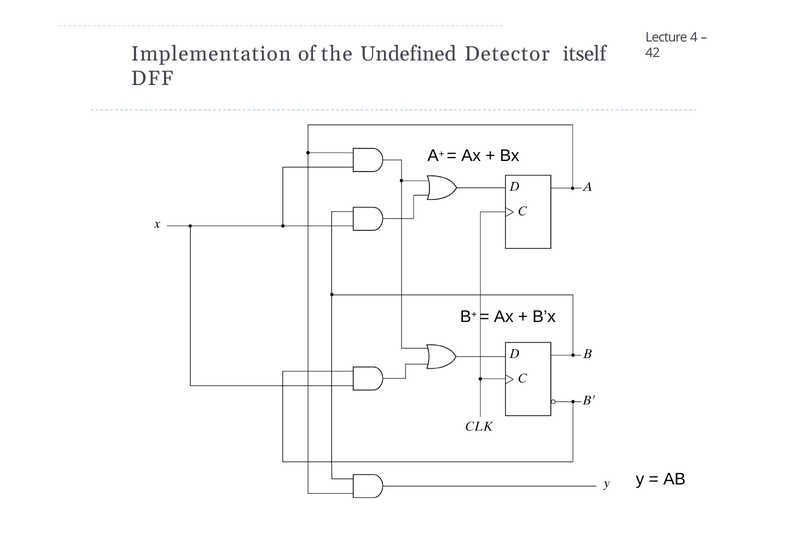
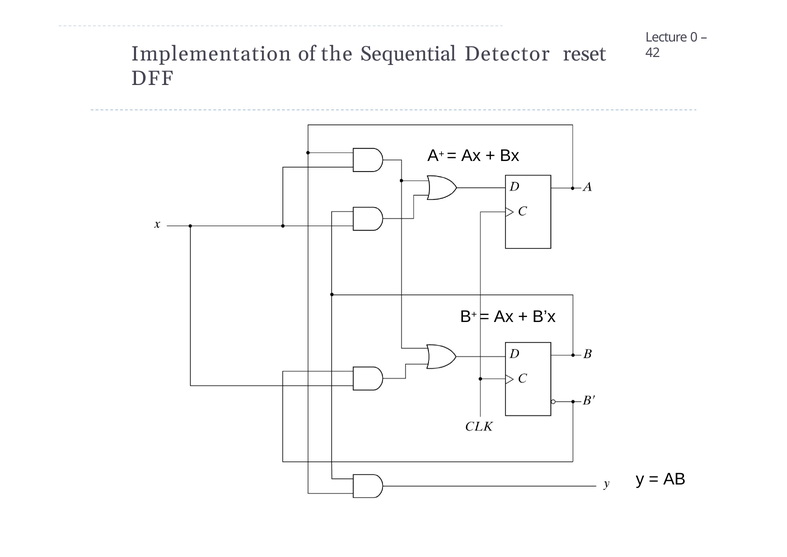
4: 4 -> 0 (694, 37)
Undefined: Undefined -> Sequential (408, 54)
itself: itself -> reset (585, 54)
